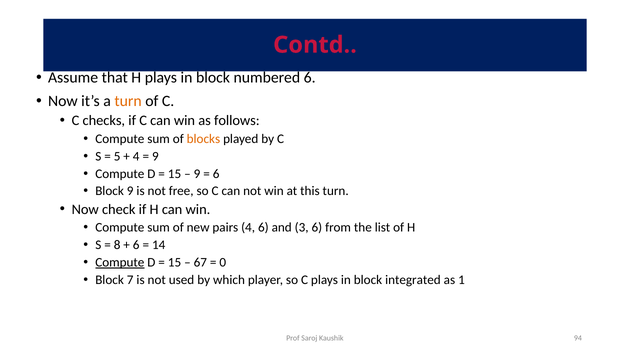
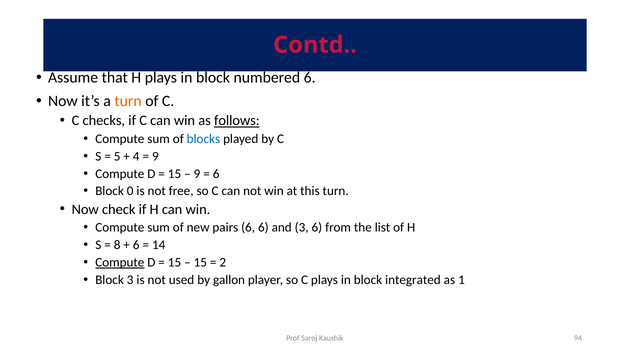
follows underline: none -> present (237, 121)
blocks colour: orange -> blue (203, 139)
Block 9: 9 -> 0 (130, 191)
pairs 4: 4 -> 6 (248, 228)
67: 67 -> 15 (200, 263)
0: 0 -> 2 (223, 263)
Block 7: 7 -> 3 (130, 280)
which: which -> gallon (229, 280)
